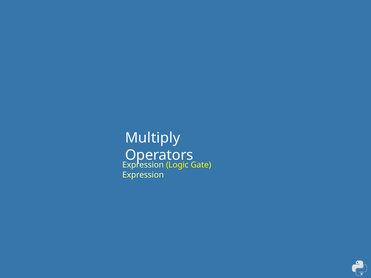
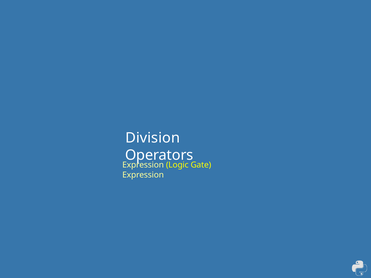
Multiply: Multiply -> Division (153, 138)
